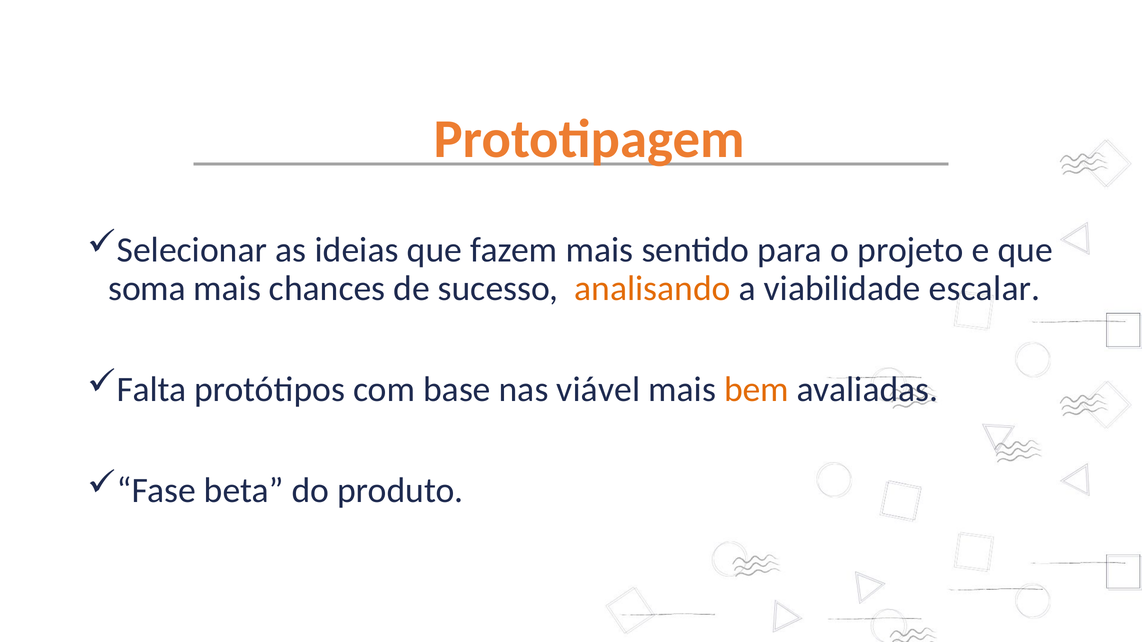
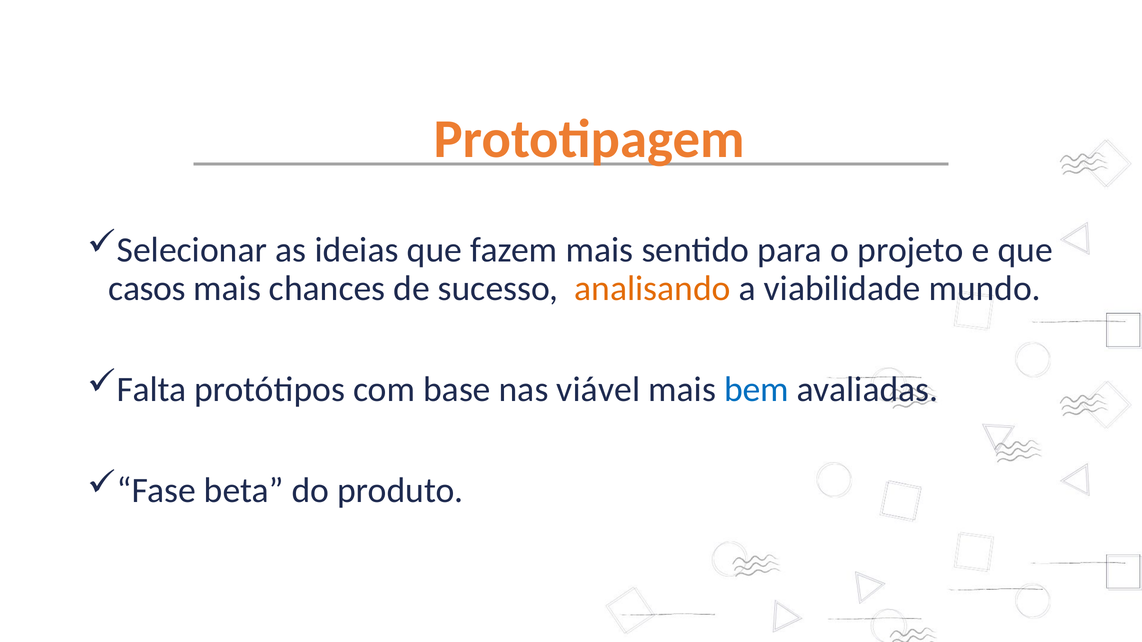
soma: soma -> casos (147, 289)
escalar: escalar -> mundo (985, 289)
bem colour: orange -> blue (756, 390)
